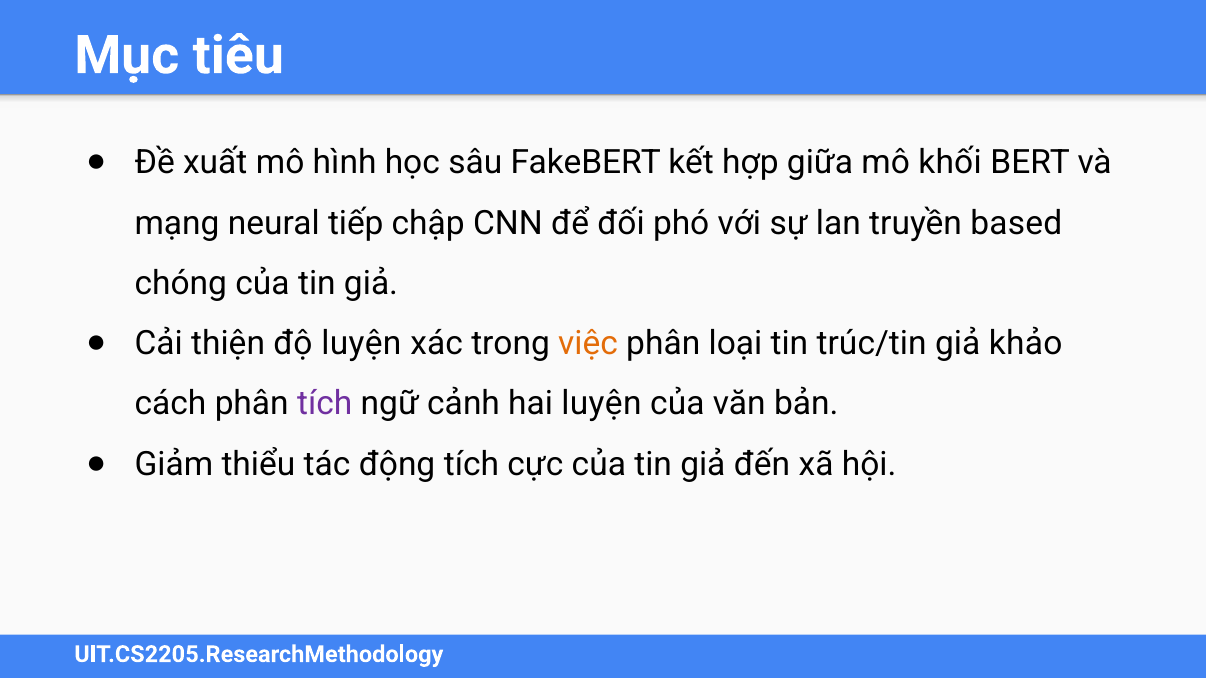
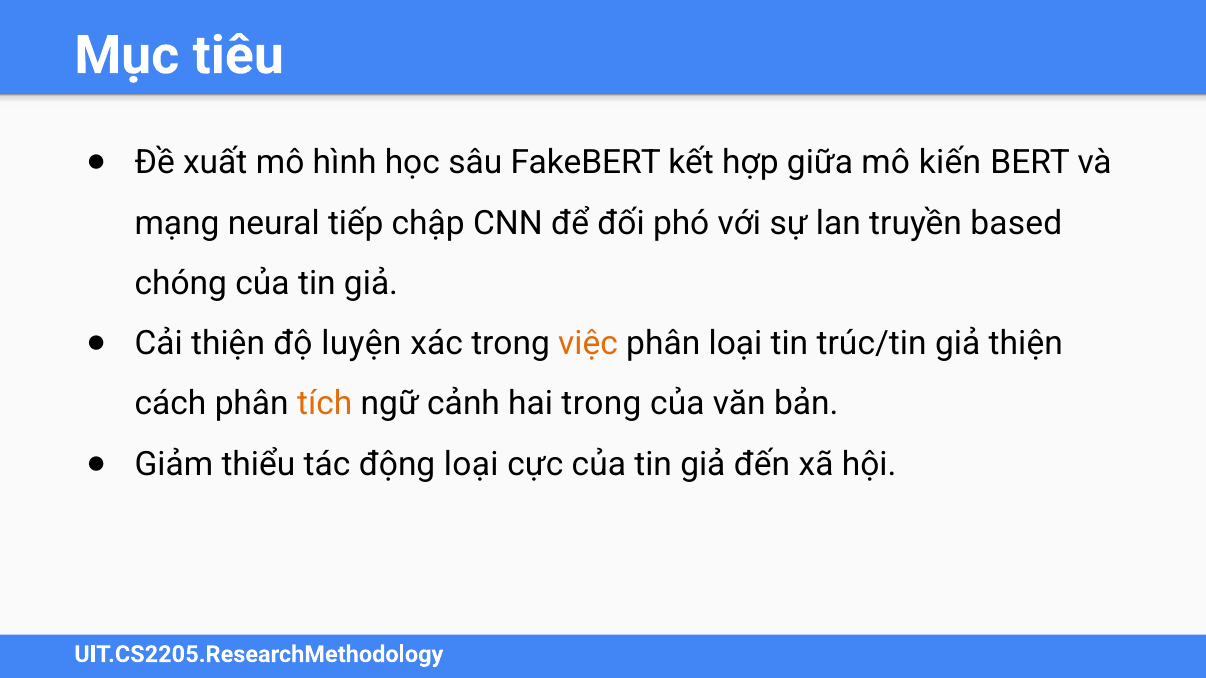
khối: khối -> kiến (950, 163)
giả khảo: khảo -> thiện (1026, 344)
tích colour: purple -> orange (325, 404)
hai luyện: luyện -> trong (601, 404)
động tích: tích -> loại (471, 464)
